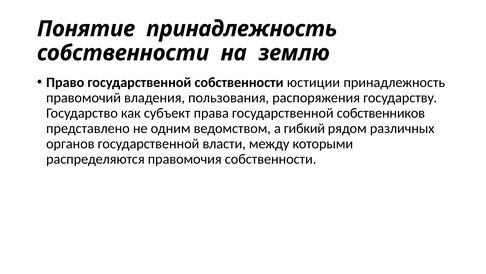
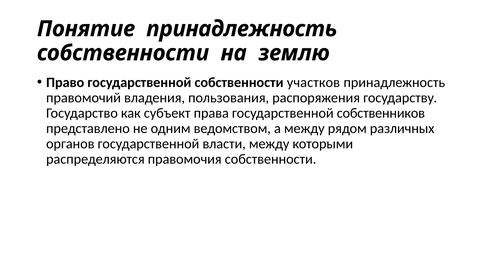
юстиции: юстиции -> участков (313, 82)
а гибкий: гибкий -> между (304, 128)
